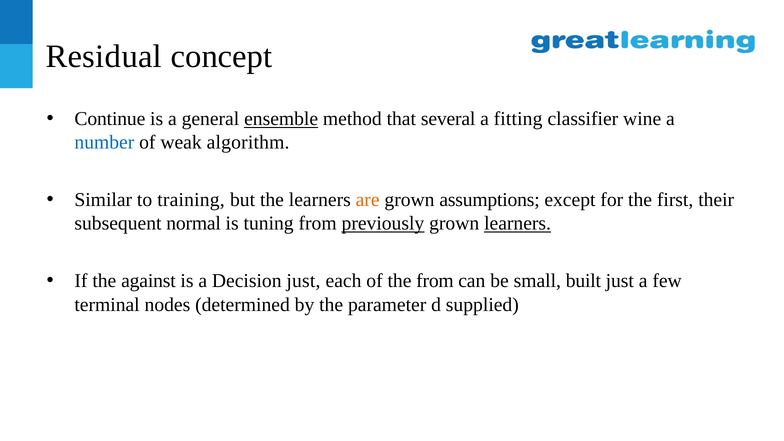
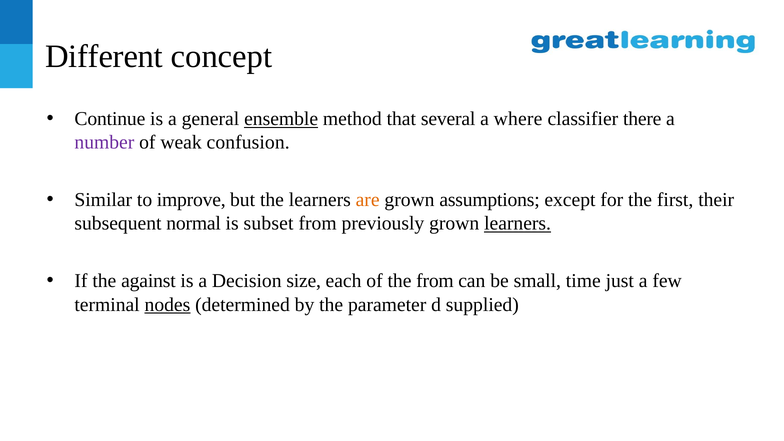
Residual: Residual -> Different (104, 57)
fitting: fitting -> where (518, 119)
wine: wine -> there (642, 119)
number colour: blue -> purple (104, 142)
algorithm: algorithm -> confusion (248, 142)
training: training -> improve (191, 200)
tuning: tuning -> subset (269, 224)
previously underline: present -> none (383, 224)
Decision just: just -> size (304, 281)
built: built -> time (583, 281)
nodes underline: none -> present (167, 305)
